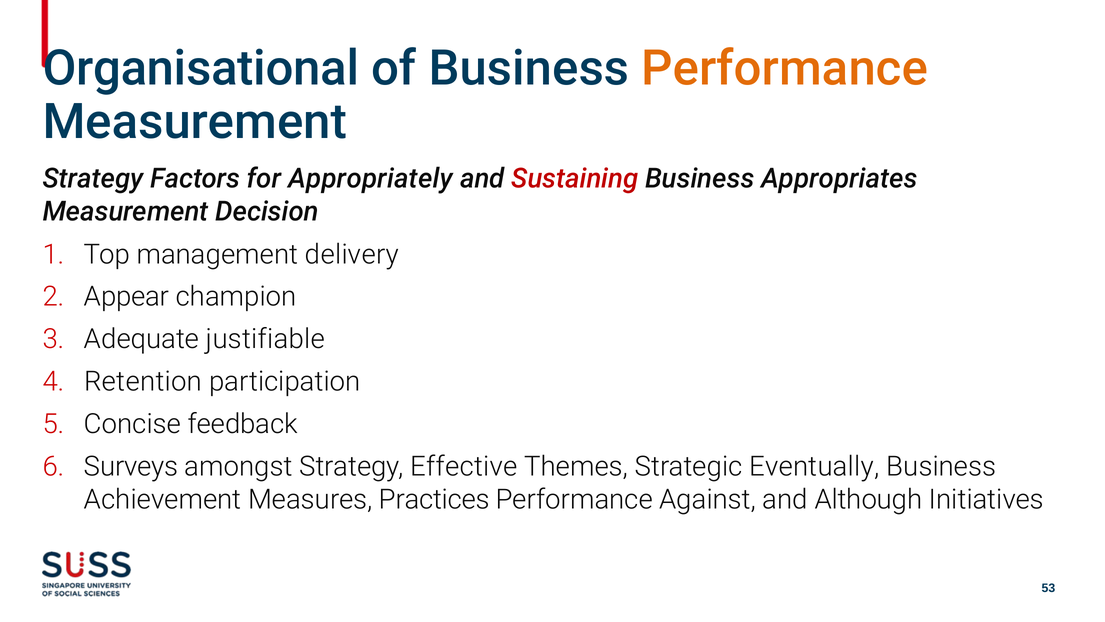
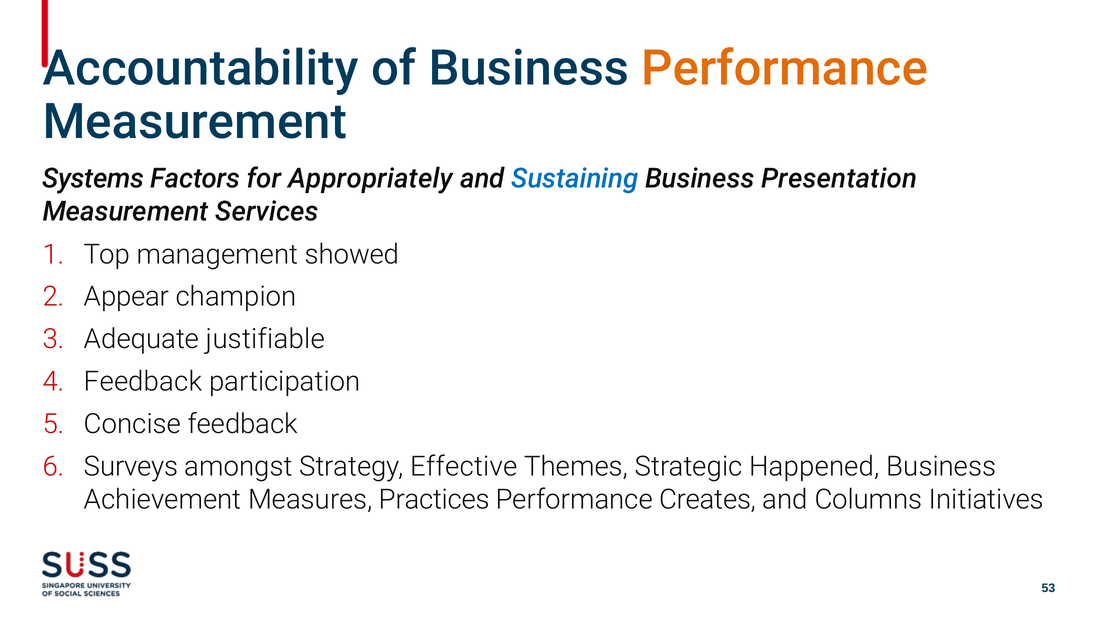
Organisational: Organisational -> Accountability (201, 69)
Strategy: Strategy -> Systems (93, 178)
Sustaining colour: red -> blue (575, 178)
Appropriates: Appropriates -> Presentation (839, 178)
Decision: Decision -> Services (267, 212)
delivery: delivery -> showed (352, 254)
Retention: Retention -> Feedback (143, 381)
Eventually: Eventually -> Happened (814, 466)
Against: Against -> Creates (708, 499)
Although: Although -> Columns (868, 499)
